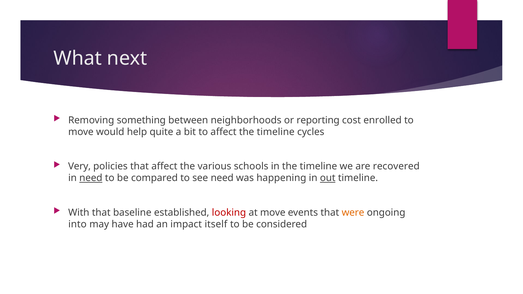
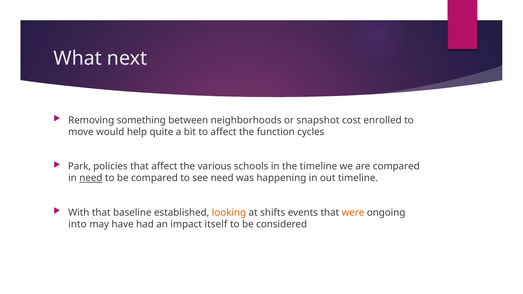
reporting: reporting -> snapshot (318, 120)
affect the timeline: timeline -> function (276, 132)
Very: Very -> Park (79, 166)
are recovered: recovered -> compared (396, 166)
out underline: present -> none (328, 178)
looking colour: red -> orange (229, 213)
at move: move -> shifts (273, 213)
